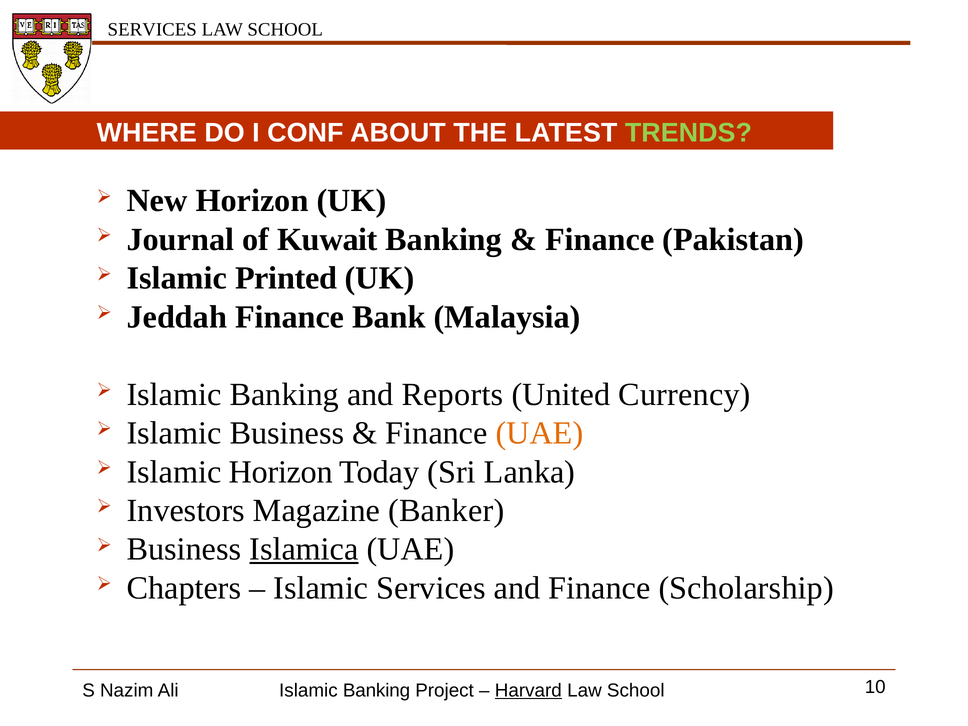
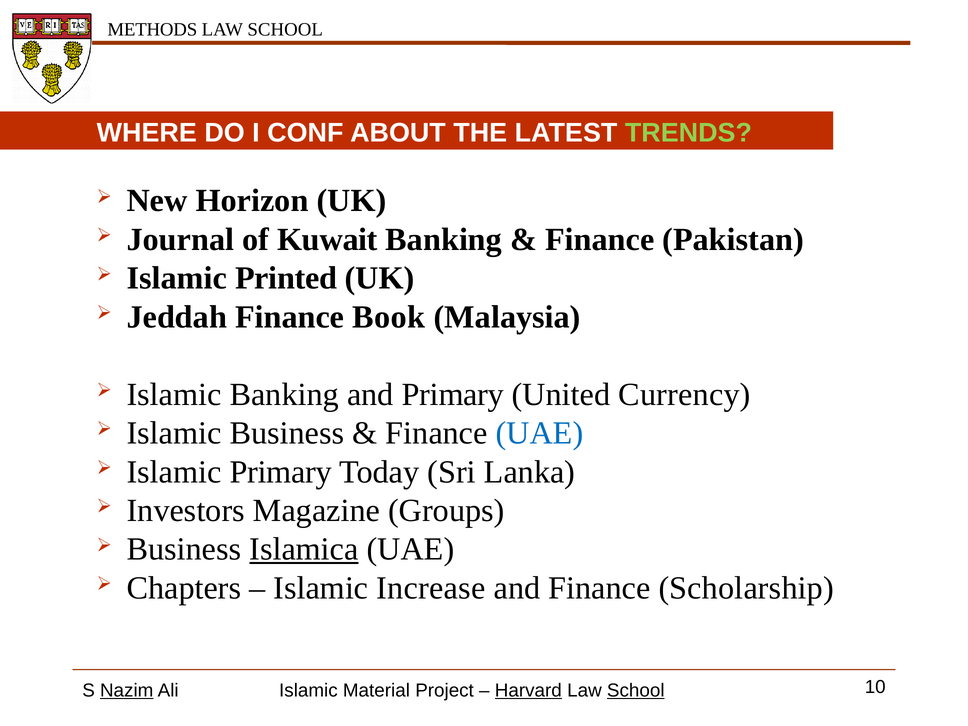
SERVICES: SERVICES -> METHODS (152, 30)
Bank: Bank -> Book (389, 317)
and Reports: Reports -> Primary (453, 394)
UAE colour: orange -> blue (539, 433)
Islamic Horizon: Horizon -> Primary (281, 472)
Banker: Banker -> Groups (446, 511)
Islamic Services: Services -> Increase (431, 588)
Nazim underline: none -> present (127, 690)
Banking: Banking -> Material (376, 690)
School underline: none -> present (636, 690)
